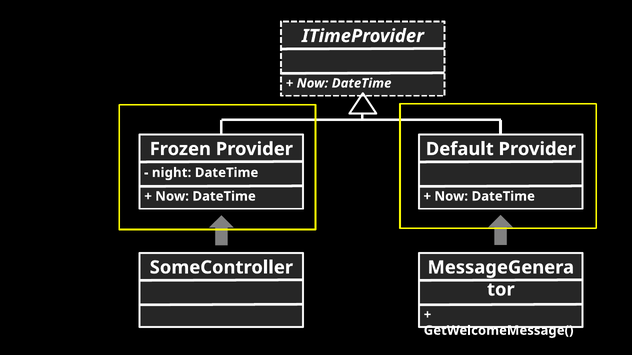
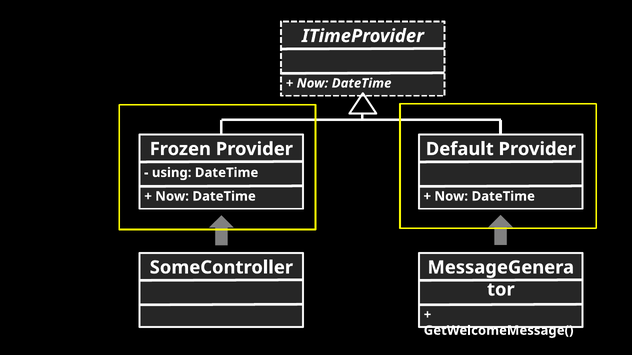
night: night -> using (172, 173)
